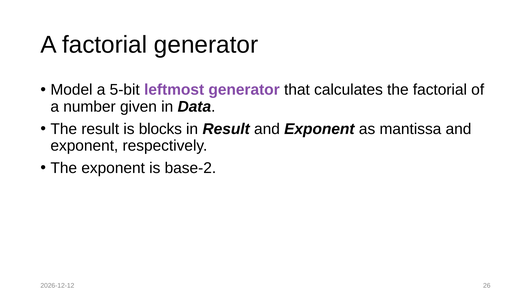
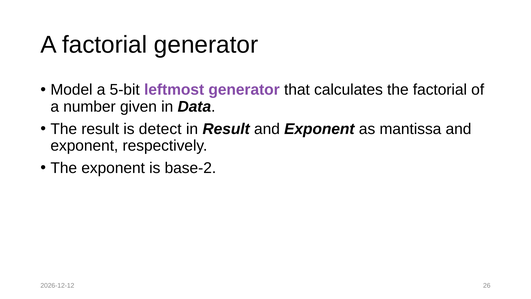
blocks: blocks -> detect (160, 129)
